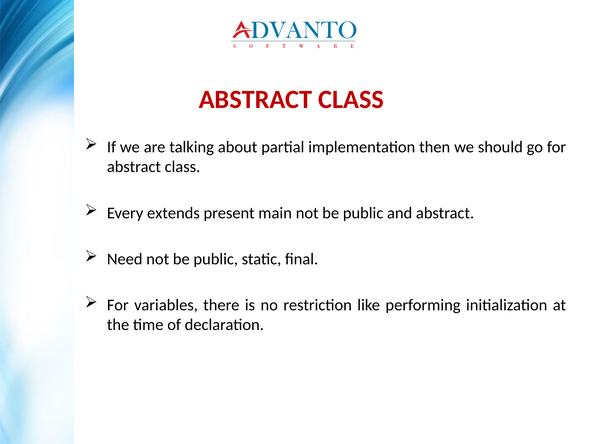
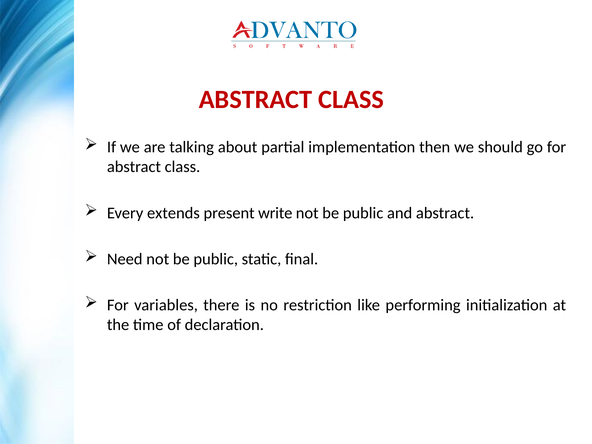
main: main -> write (275, 213)
